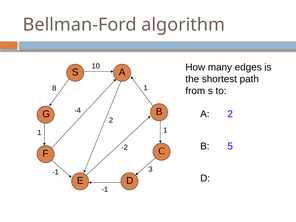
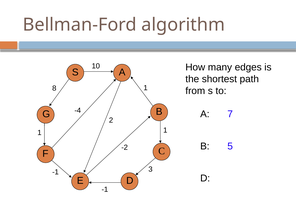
A 2: 2 -> 7 (230, 114)
